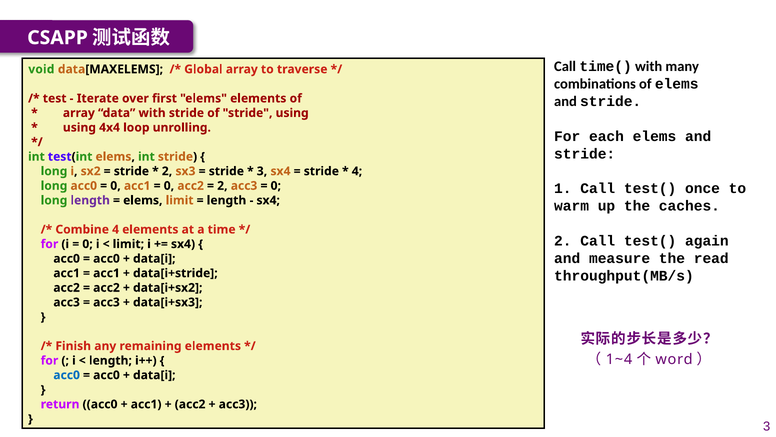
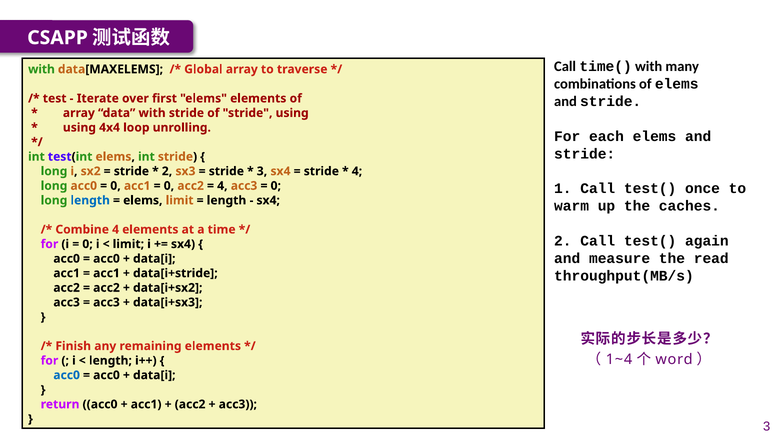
void: void -> with (41, 69)
2: 2 -> 4 (222, 186)
length colour: purple -> blue (90, 200)
